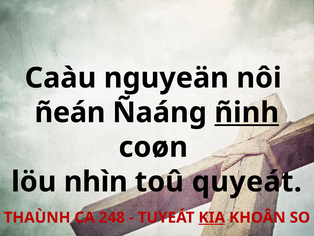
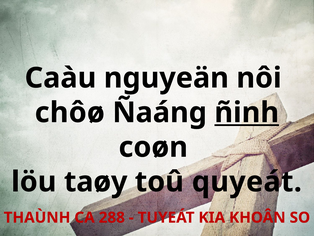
ñeán: ñeán -> chôø (70, 112)
nhìn: nhìn -> taøy (96, 181)
248: 248 -> 288 (112, 217)
KIA underline: present -> none (212, 217)
